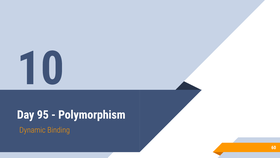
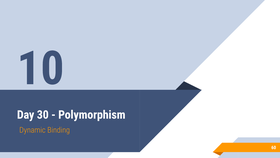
95: 95 -> 30 (43, 114)
